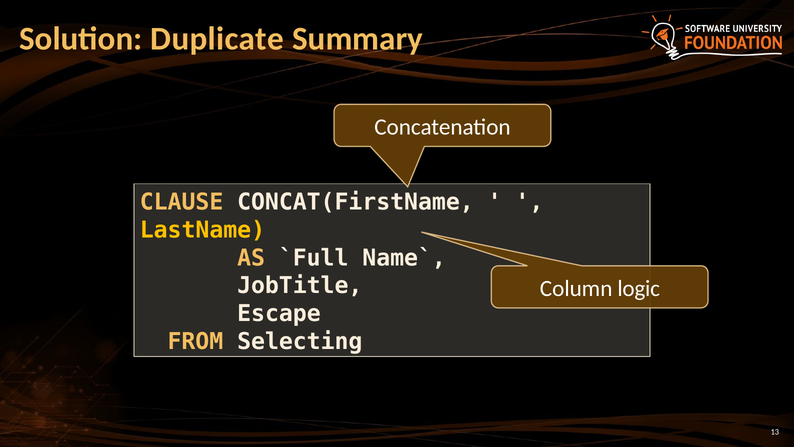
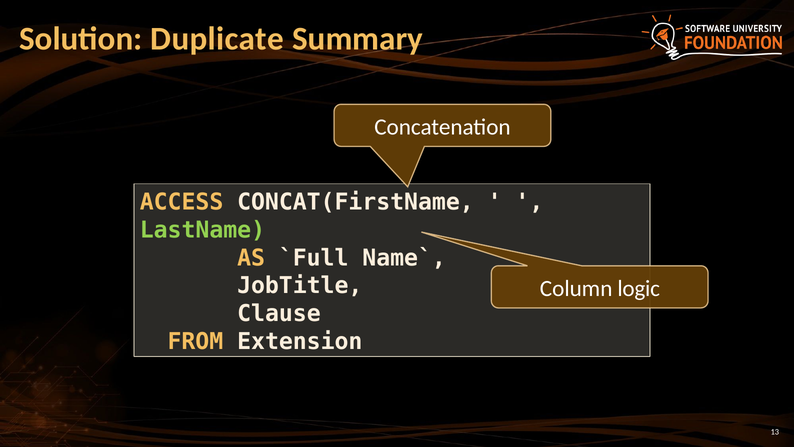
CLAUSE: CLAUSE -> ACCESS (182, 202)
LastName colour: yellow -> light green (202, 230)
Escape: Escape -> Clause (279, 313)
Selecting: Selecting -> Extension (300, 341)
